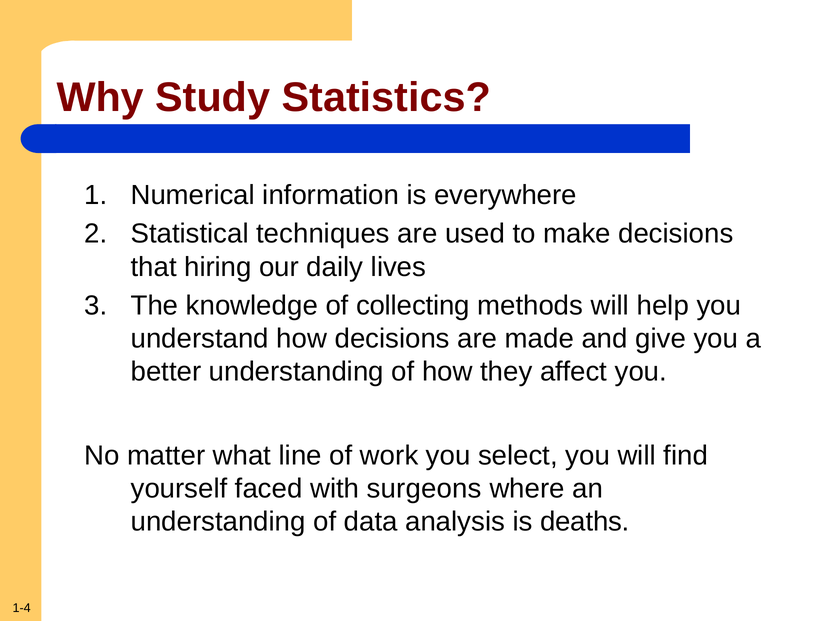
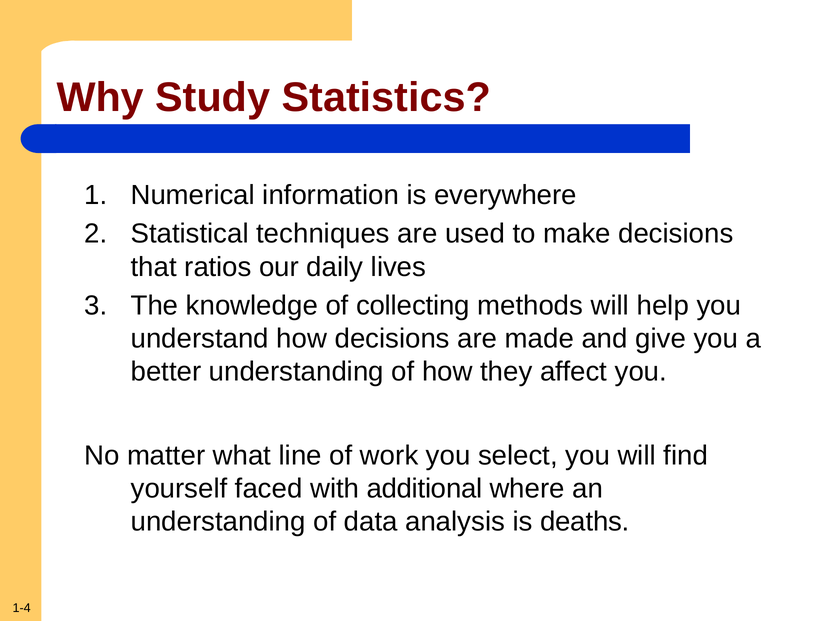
hiring: hiring -> ratios (218, 267)
surgeons: surgeons -> additional (424, 489)
